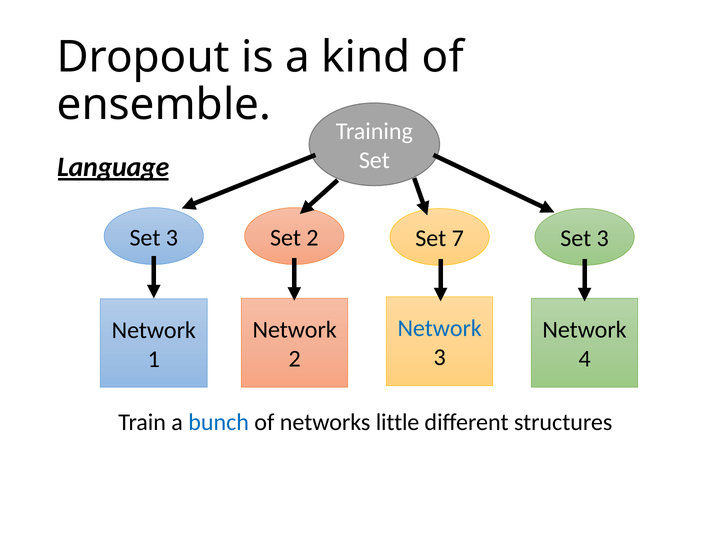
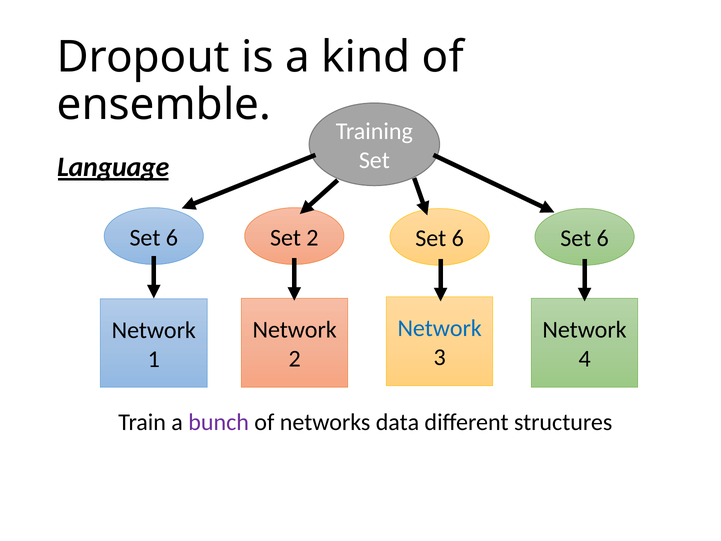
3: 3 -> 6 (172, 238)
2 Set 7: 7 -> 6 (458, 238)
3: 3 -> 6 (603, 238)
bunch colour: blue -> purple (219, 422)
little: little -> data (397, 422)
